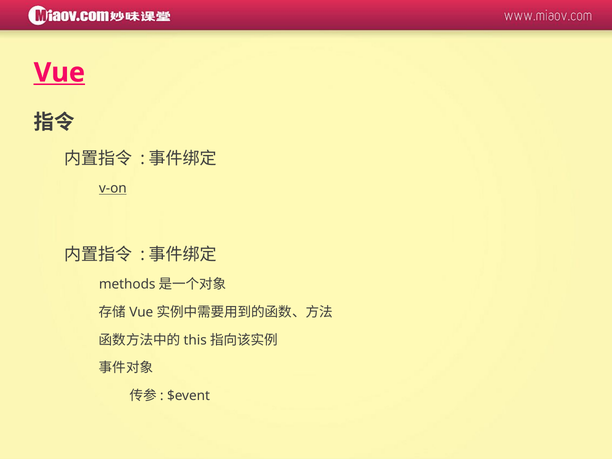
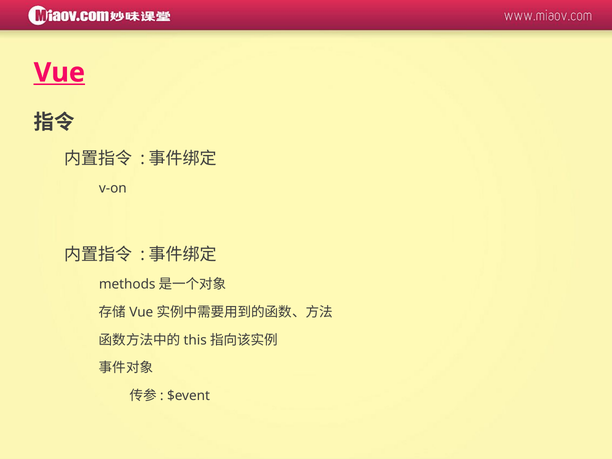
v-on underline: present -> none (113, 188)
